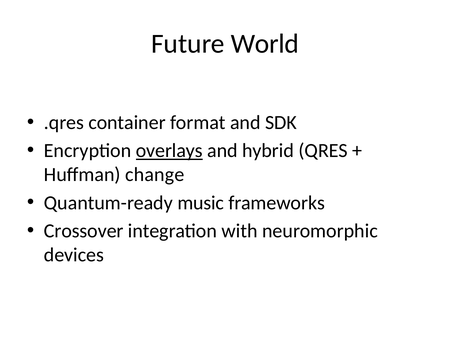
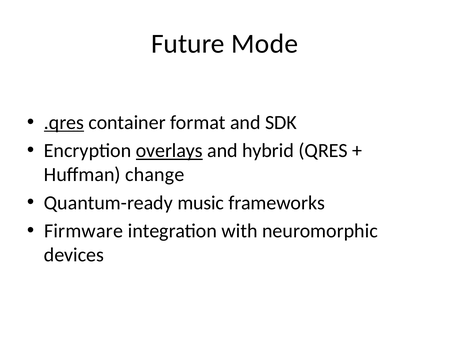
World: World -> Mode (265, 44)
.qres underline: none -> present (64, 122)
Crossover: Crossover -> Firmware (84, 230)
